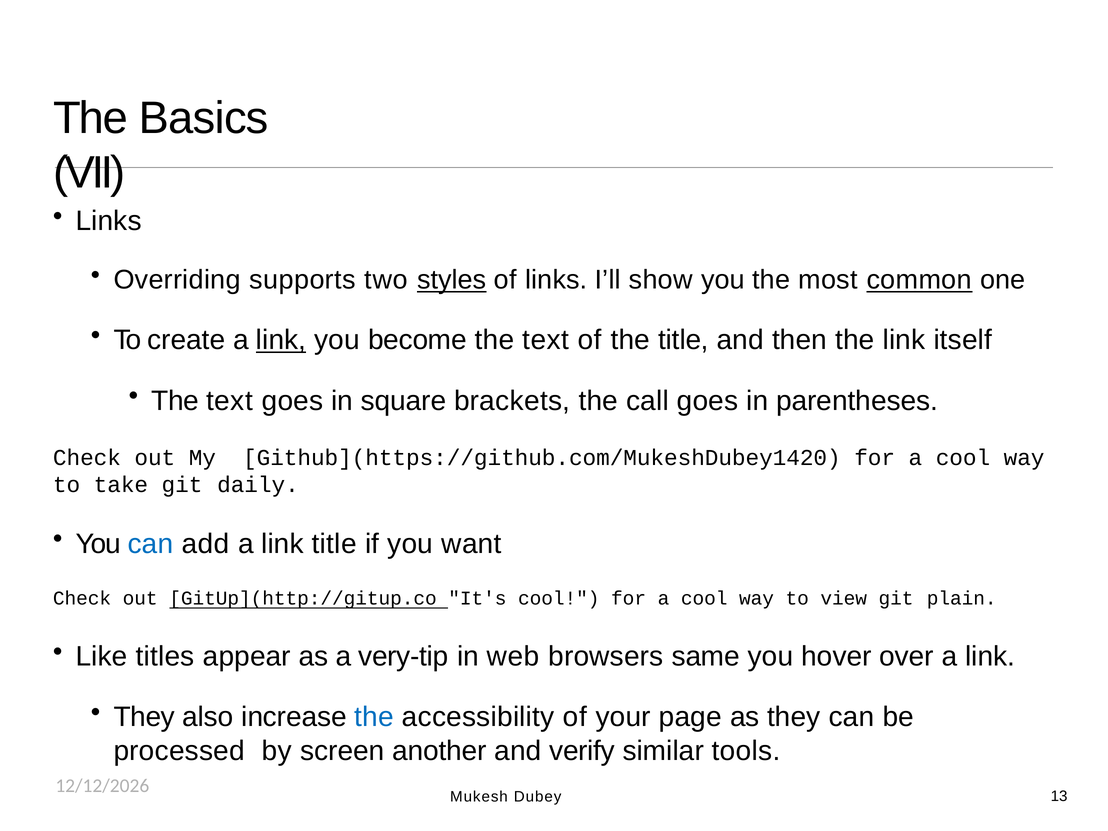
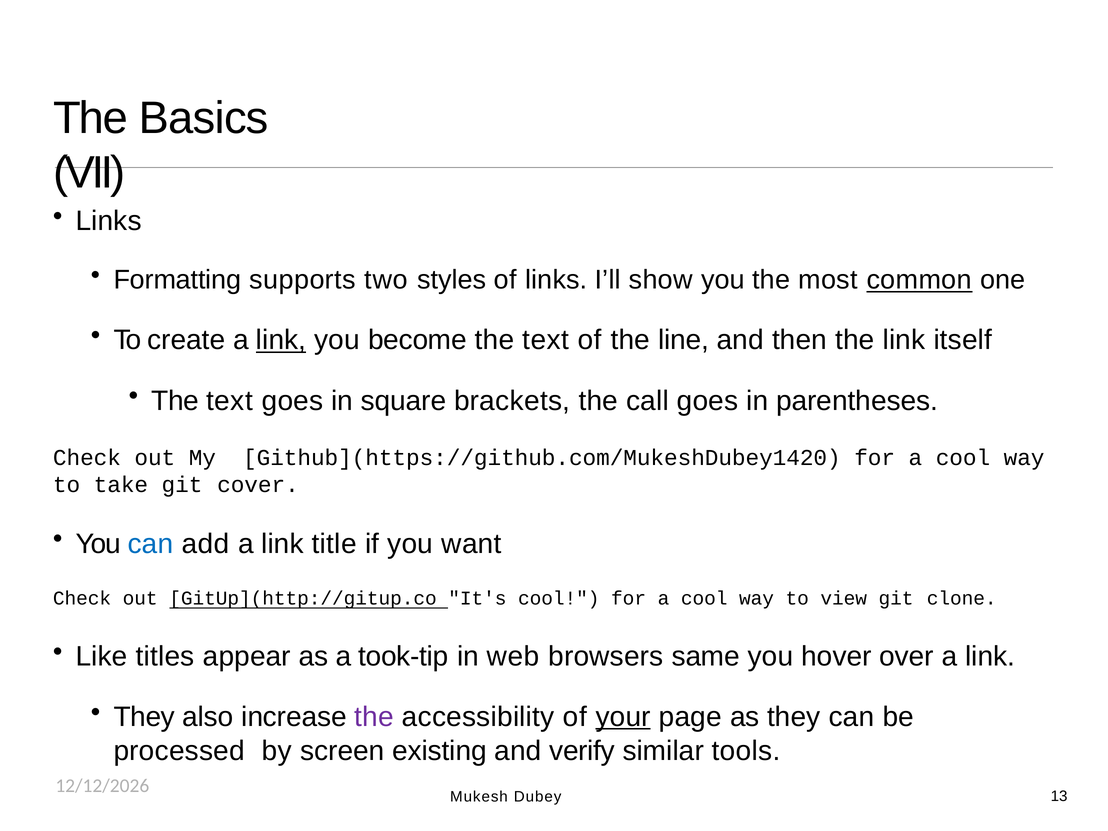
Overriding: Overriding -> Formatting (177, 280)
styles underline: present -> none (452, 280)
the title: title -> line (684, 340)
daily: daily -> cover (258, 485)
plain: plain -> clone (962, 599)
very-tip: very-tip -> took-tip (403, 656)
the colour: blue -> purple (374, 717)
your underline: none -> present (623, 717)
another: another -> existing (439, 751)
